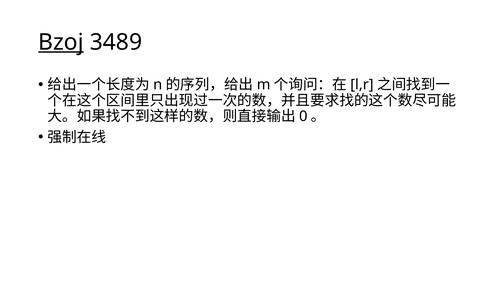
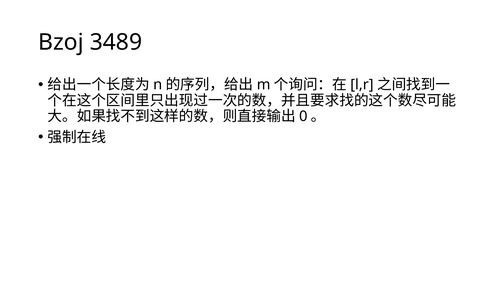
Bzoj underline: present -> none (61, 42)
